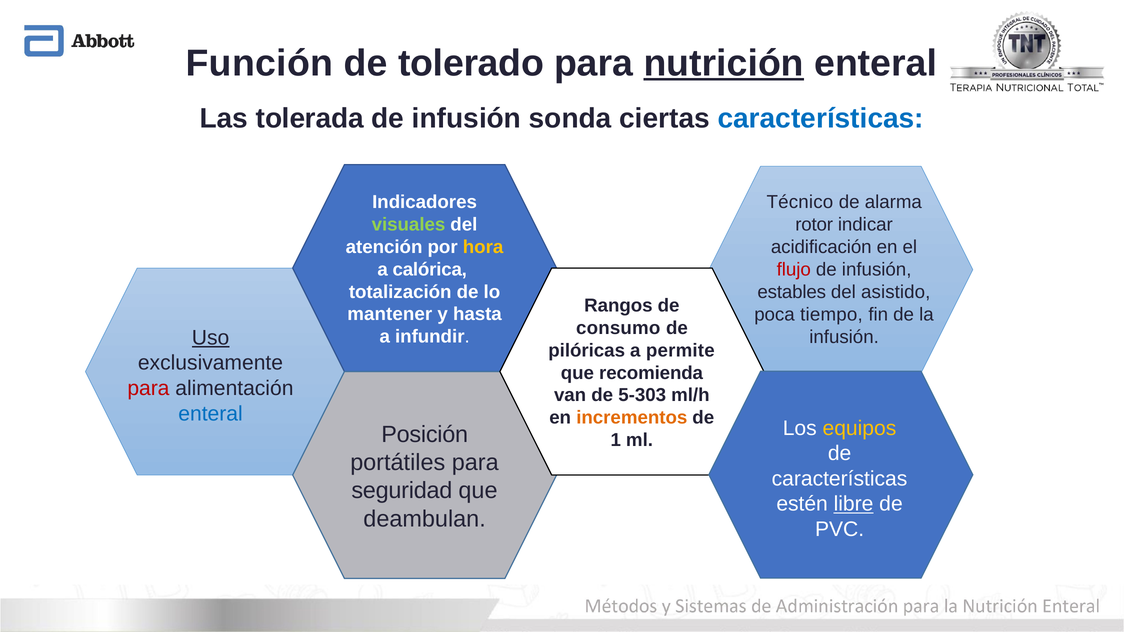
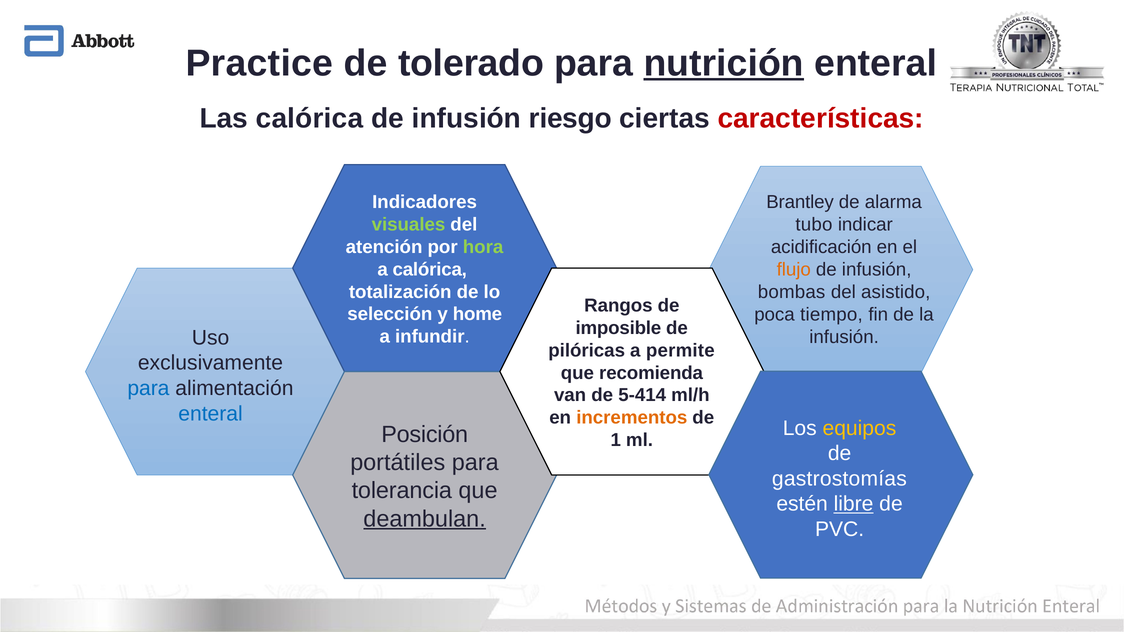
Función: Función -> Practice (260, 63)
Las tolerada: tolerada -> calórica (310, 118)
sonda: sonda -> riesgo (570, 118)
características colour: blue -> red (821, 118)
Técnico: Técnico -> Brantley (800, 202)
rotor: rotor -> tubo (814, 225)
hora colour: yellow -> light green (483, 247)
flujo colour: red -> orange (794, 270)
estables: estables -> bombas (792, 292)
mantener: mantener -> selección (390, 314)
hasta: hasta -> home (477, 314)
consumo: consumo -> imposible (618, 328)
Uso underline: present -> none (211, 338)
para colour: red -> blue (148, 388)
5-303: 5-303 -> 5-414 (642, 395)
características: características -> gastrostomías (839, 479)
seguridad: seguridad -> tolerancia (402, 491)
deambulan underline: none -> present (425, 519)
